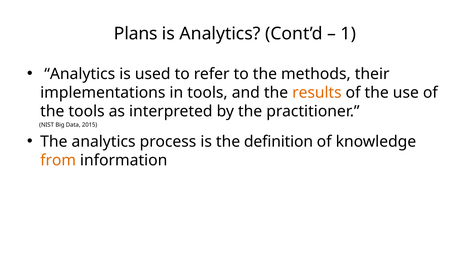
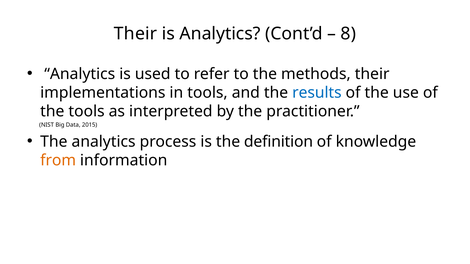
Plans: Plans -> Their (136, 34)
1: 1 -> 8 (348, 34)
results colour: orange -> blue (317, 93)
